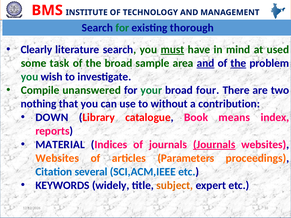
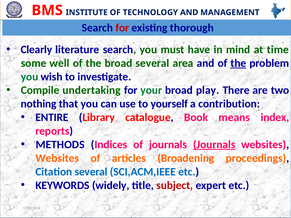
for colour: green -> red (122, 28)
must underline: present -> none (172, 50)
used: used -> time (278, 50)
task: task -> well (60, 63)
broad sample: sample -> several (152, 63)
and underline: present -> none (206, 63)
unanswered: unanswered -> undertaking (92, 90)
four: four -> play (208, 90)
without: without -> yourself (169, 104)
DOWN: DOWN -> ENTIRE (52, 118)
MATERIAL: MATERIAL -> METHODS (60, 145)
Parameters: Parameters -> Broadening (186, 158)
subject colour: orange -> red (175, 185)
